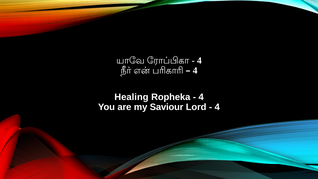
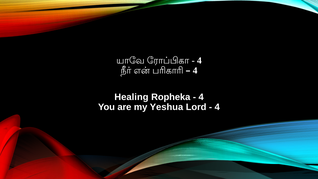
Saviour: Saviour -> Yeshua (167, 107)
